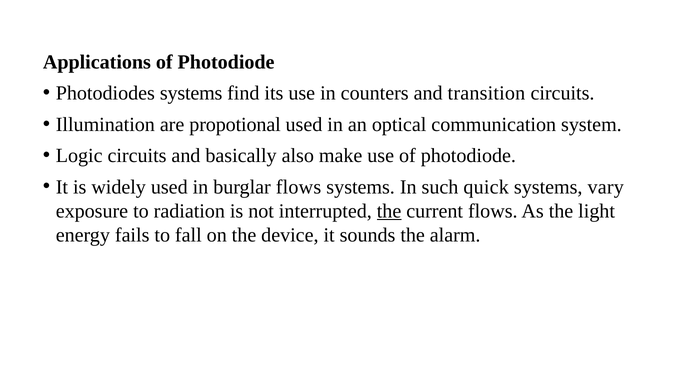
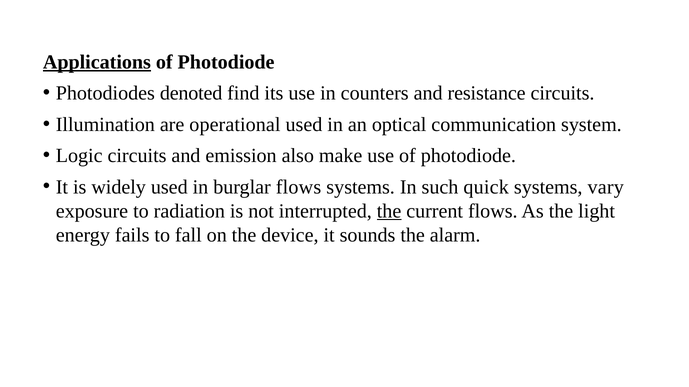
Applications underline: none -> present (97, 62)
Photodiodes systems: systems -> denoted (191, 93)
transition: transition -> resistance (487, 93)
propotional: propotional -> operational (235, 125)
basically: basically -> emission (241, 156)
